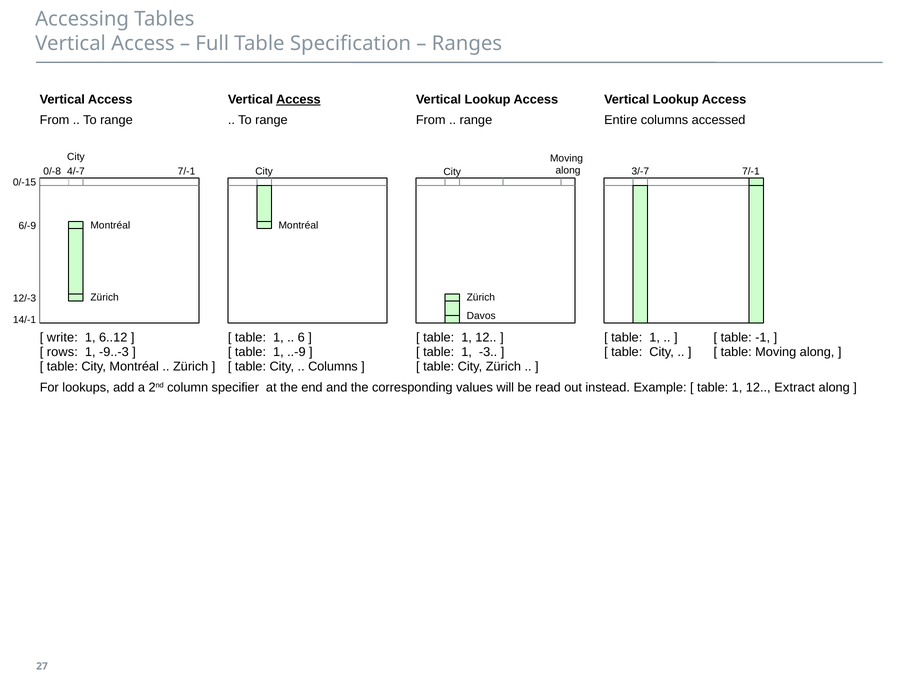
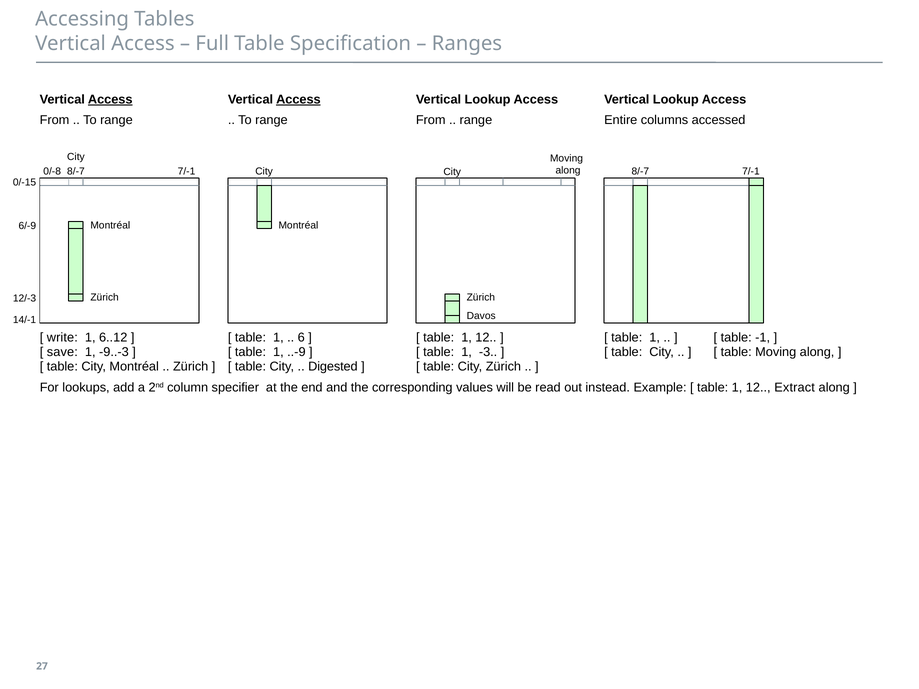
Access underline: none -> present (110, 99)
4/-7: 4/-7 -> 8/-7 (76, 172)
7/-1 3/-7: 3/-7 -> 8/-7 (640, 172)
rows: rows -> save (62, 352)
Columns: Columns -> Digested (333, 367)
